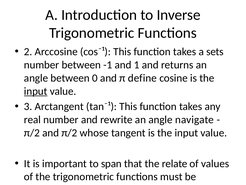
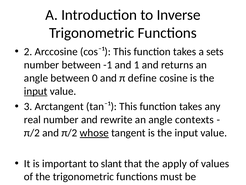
navigate: navigate -> contexts (195, 119)
whose underline: none -> present (94, 133)
span: span -> slant (111, 163)
relate: relate -> apply (175, 163)
